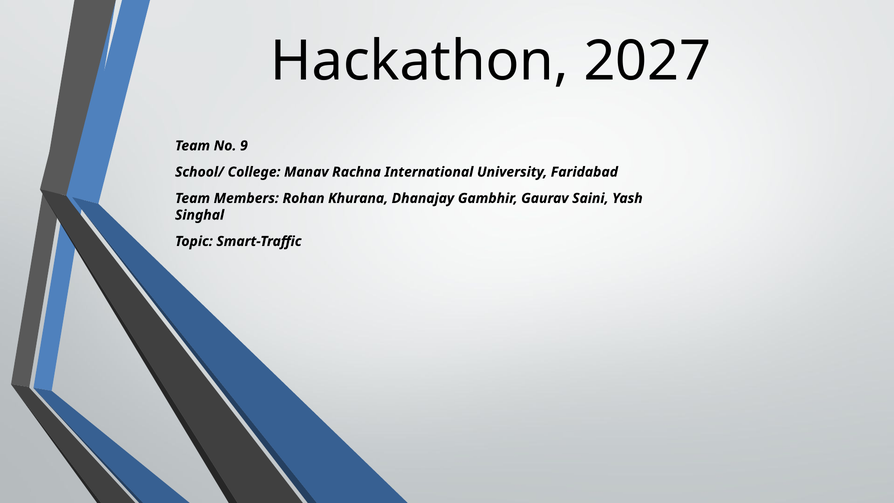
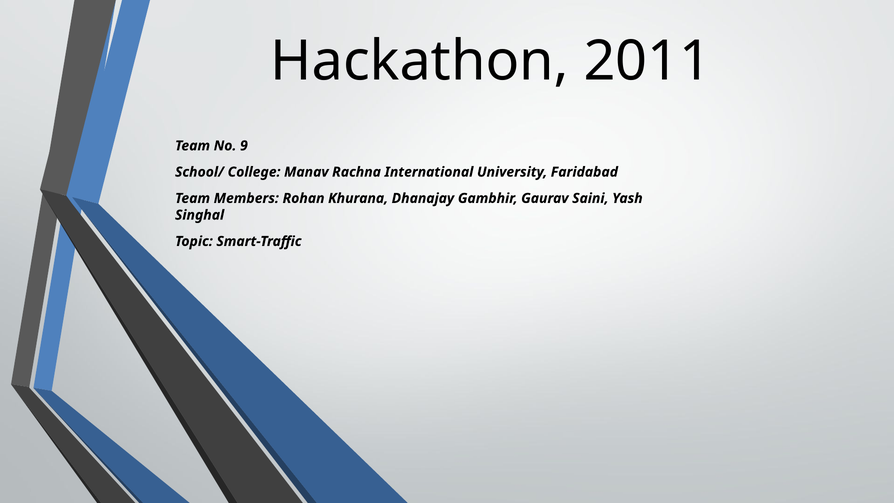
2027: 2027 -> 2011 (647, 61)
